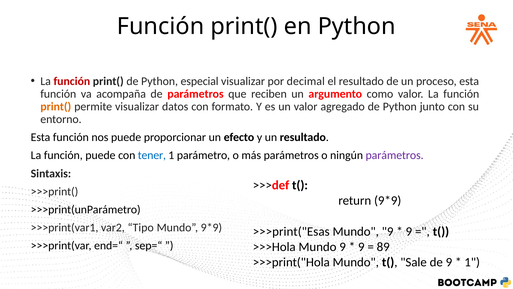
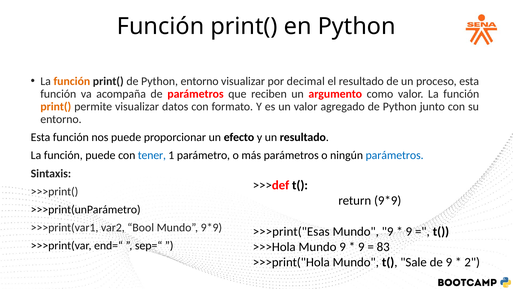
función colour: red -> orange (72, 81)
Python especial: especial -> entorno (200, 81)
parámetros colour: purple -> blue (395, 155)
Tipo: Tipo -> Bool (141, 227)
89: 89 -> 83 (383, 247)
1: 1 -> 2 (472, 262)
